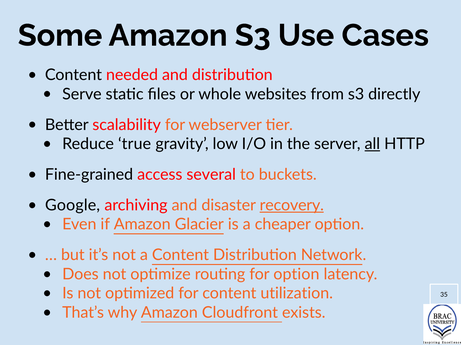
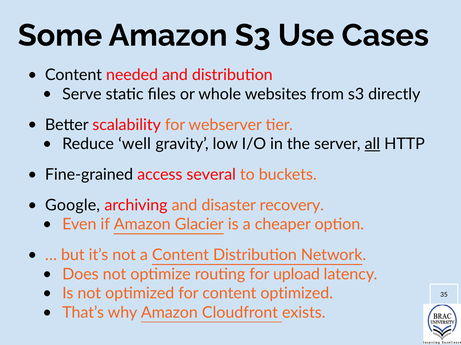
true: true -> well (135, 144)
recovery underline: present -> none (292, 206)
for option: option -> upload (297, 275)
content utilization: utilization -> optimized (297, 294)
